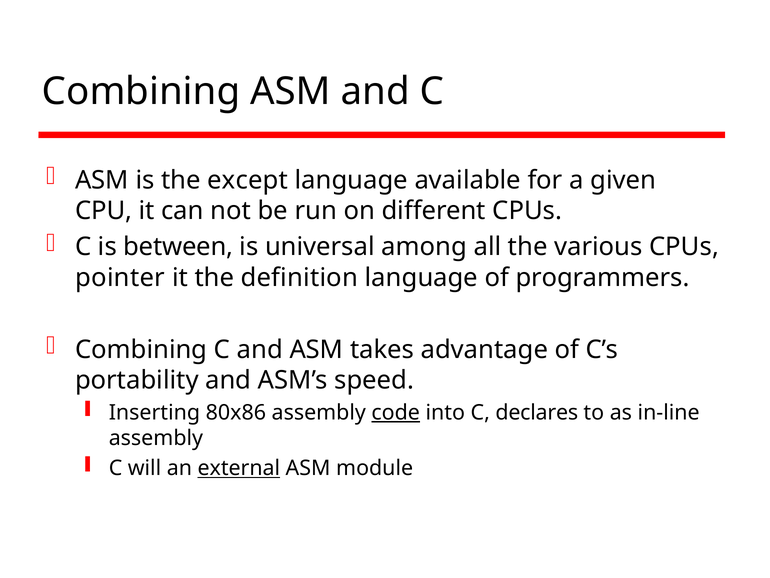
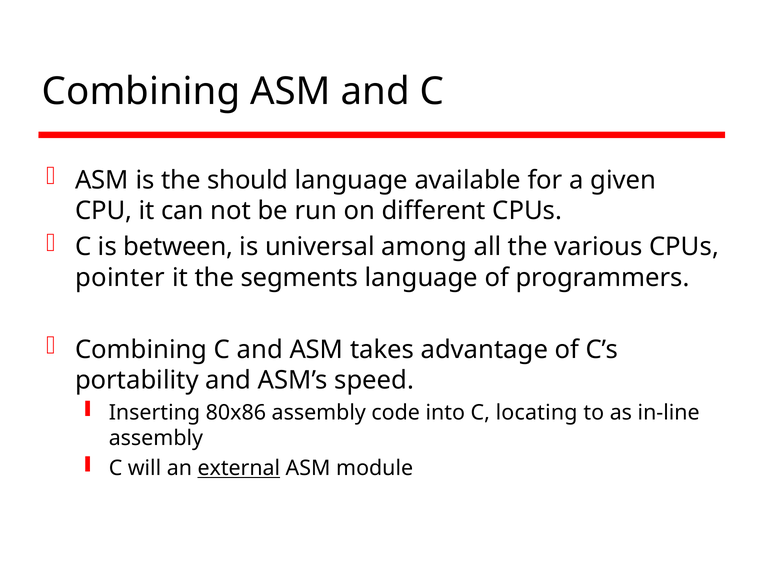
except: except -> should (248, 180)
definition: definition -> segments (300, 277)
code underline: present -> none (396, 412)
declares: declares -> locating (537, 412)
